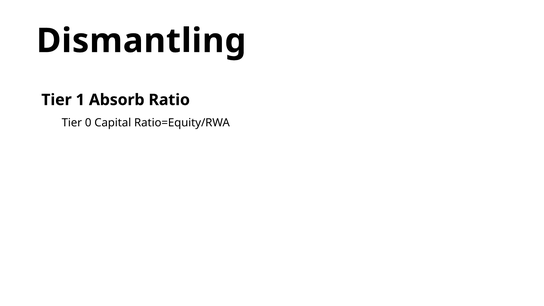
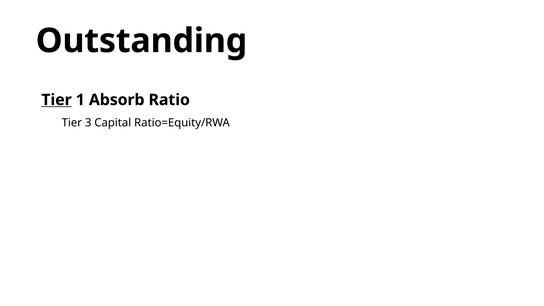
Dismantling: Dismantling -> Outstanding (141, 41)
Tier underline: none -> present (57, 100)
0: 0 -> 3 (88, 123)
